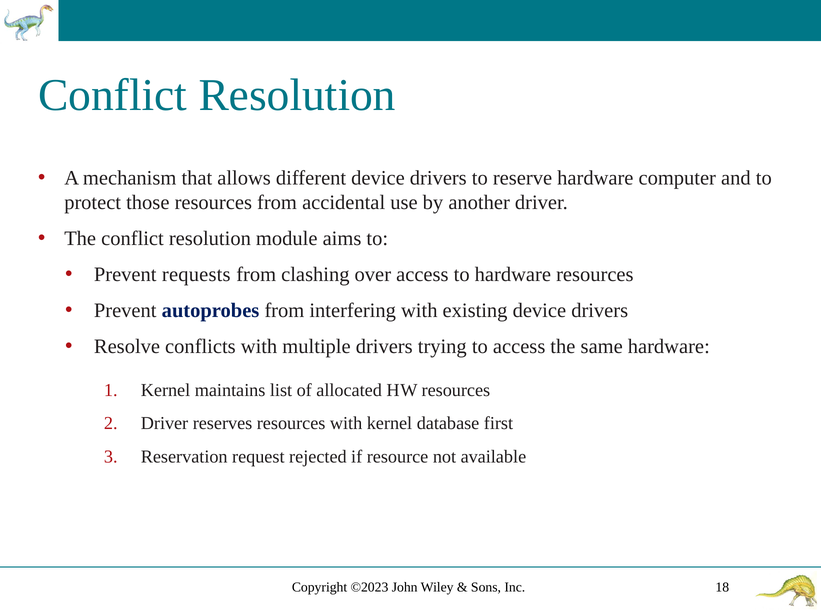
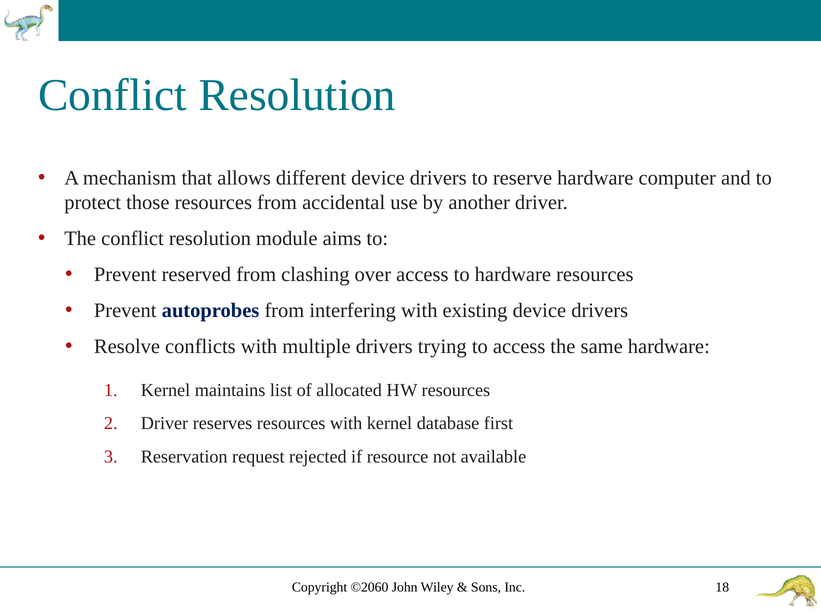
requests: requests -> reserved (196, 275)
©2023: ©2023 -> ©2060 (370, 588)
